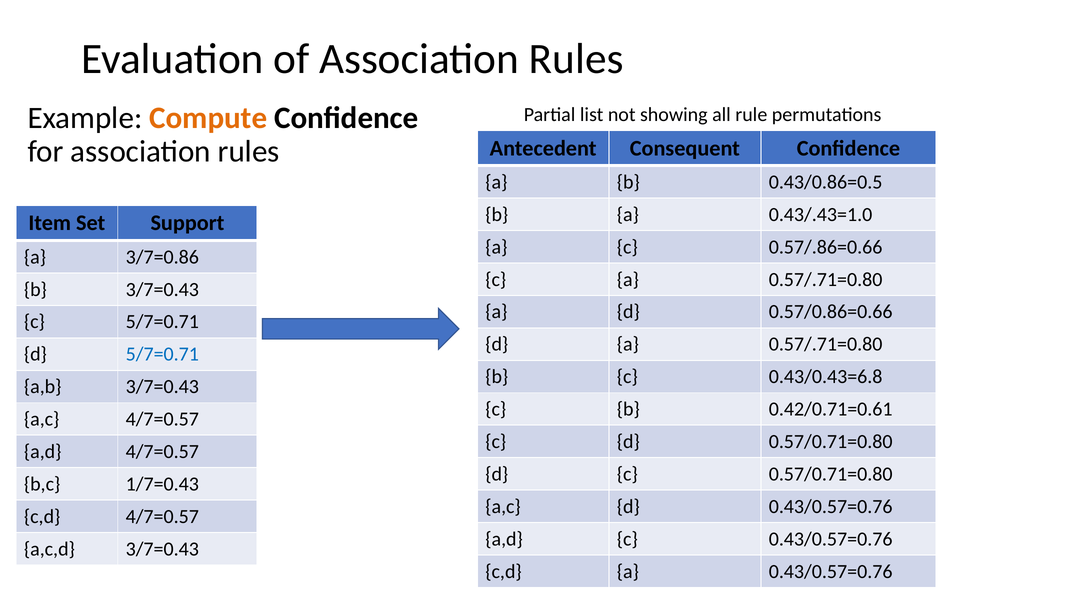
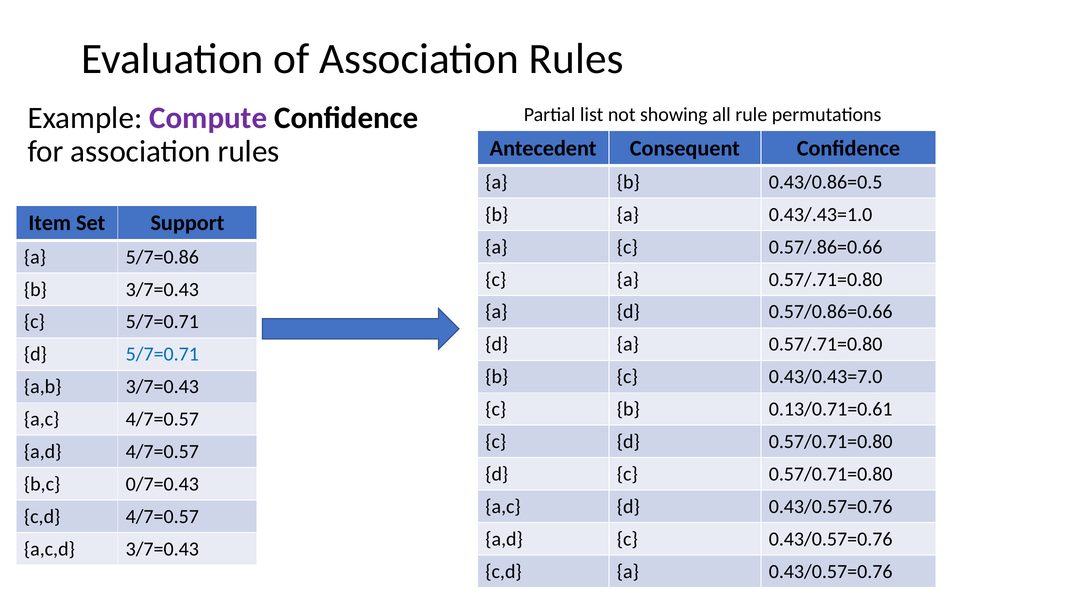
Compute colour: orange -> purple (208, 118)
3/7=0.86: 3/7=0.86 -> 5/7=0.86 (162, 257)
0.43/0.43=6.8: 0.43/0.43=6.8 -> 0.43/0.43=7.0 (826, 377)
0.42/0.71=0.61: 0.42/0.71=0.61 -> 0.13/0.71=0.61 (831, 409)
1/7=0.43: 1/7=0.43 -> 0/7=0.43 (162, 484)
